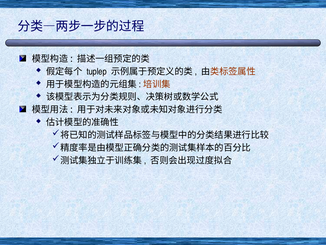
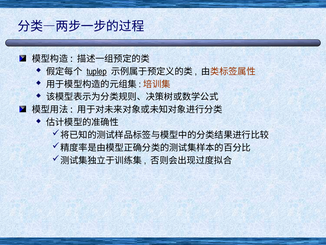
tuplep underline: none -> present (97, 71)
